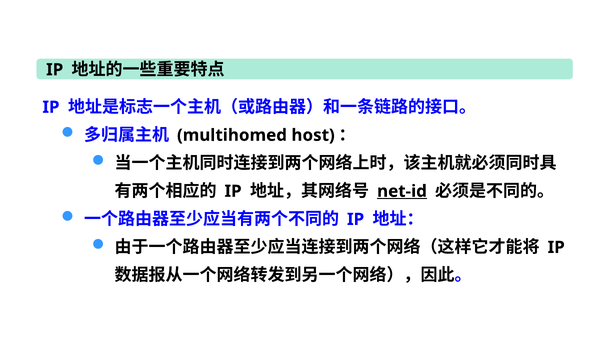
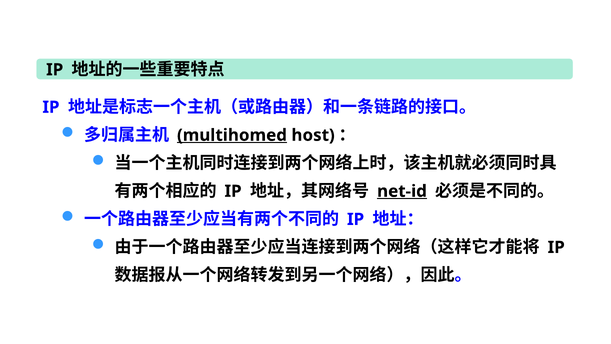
multihomed underline: none -> present (232, 135)
